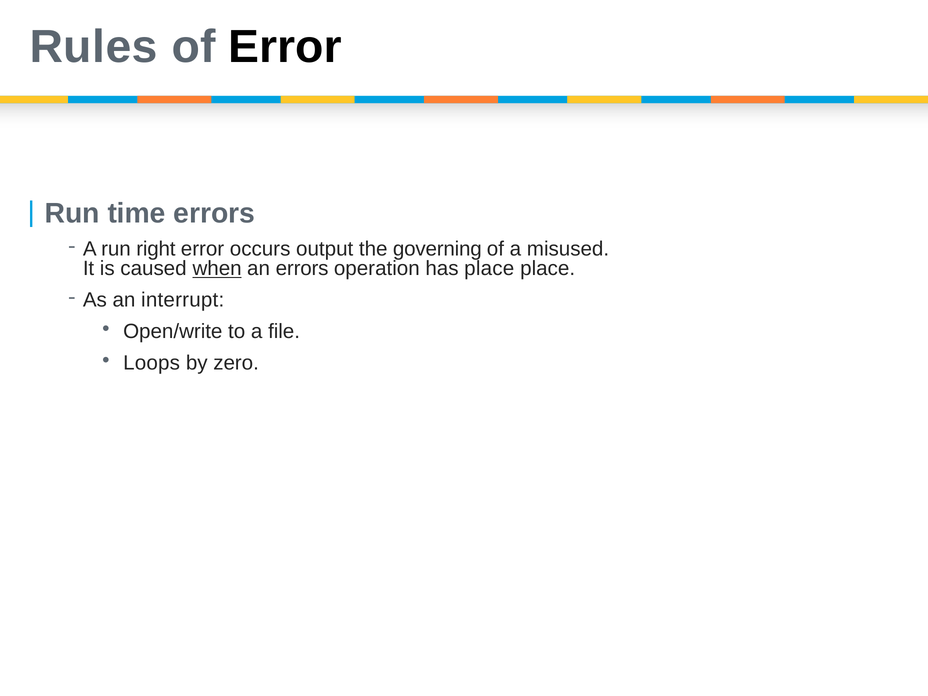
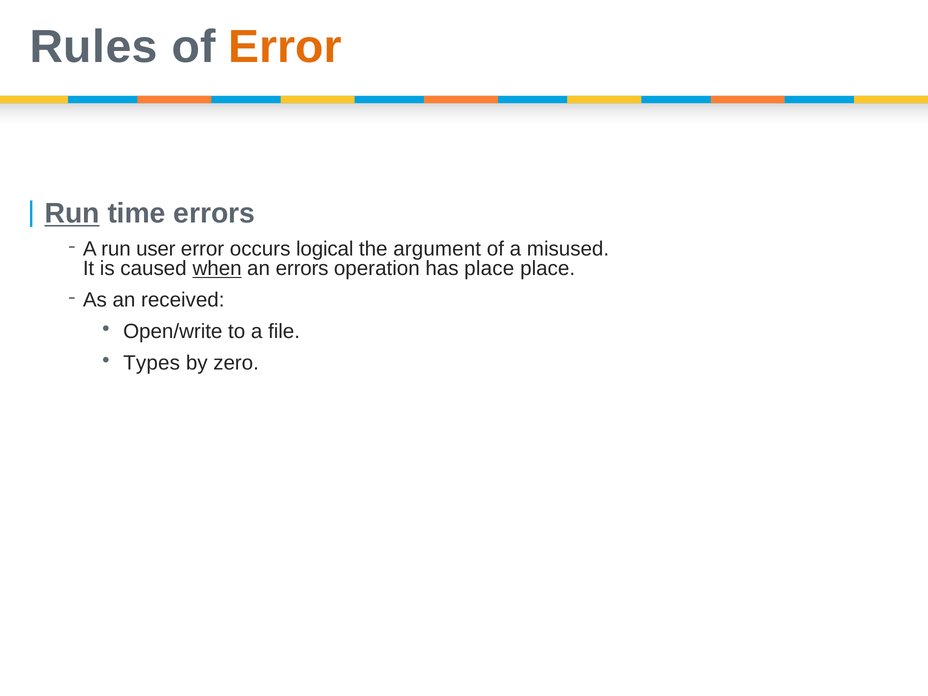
Error colour: black -> orange (285, 47)
Run underline: none -> present (72, 213)
right: right -> user (156, 249)
output: output -> logical (325, 249)
governing: governing -> argument (437, 249)
interrupt: interrupt -> received (183, 300)
Loops: Loops -> Types (152, 363)
